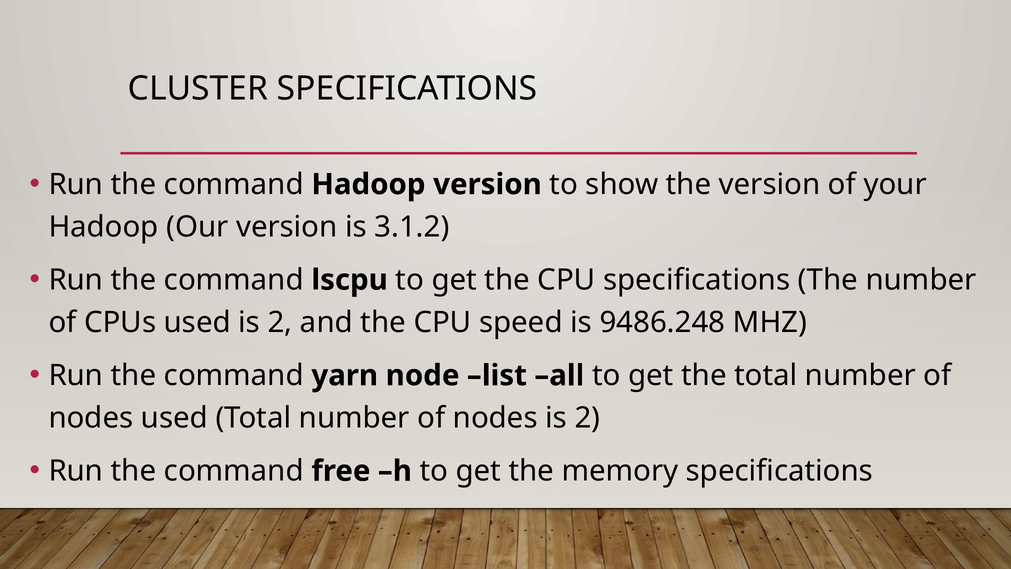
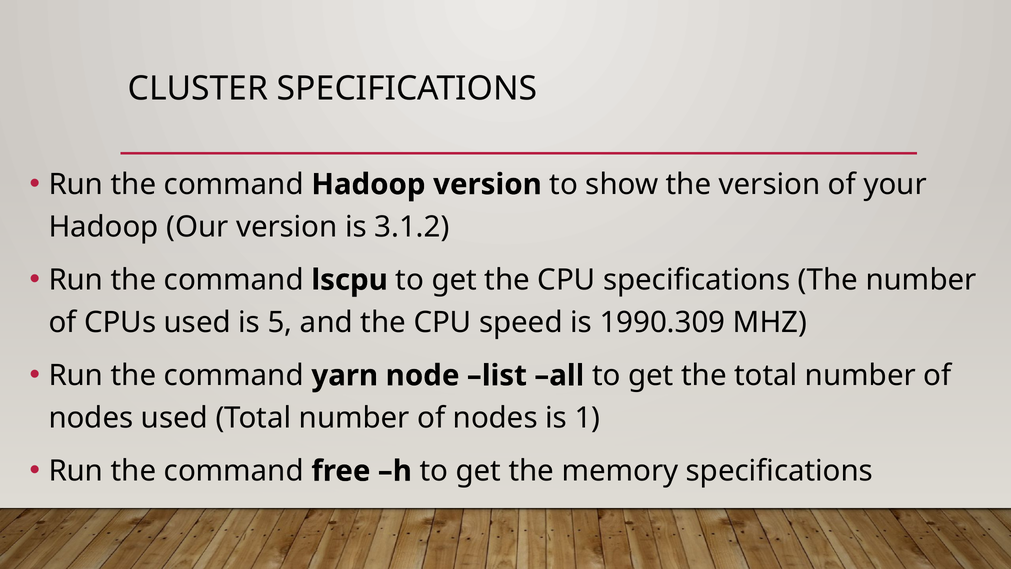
used is 2: 2 -> 5 (280, 322)
9486.248: 9486.248 -> 1990.309 (662, 322)
nodes is 2: 2 -> 1 (587, 418)
